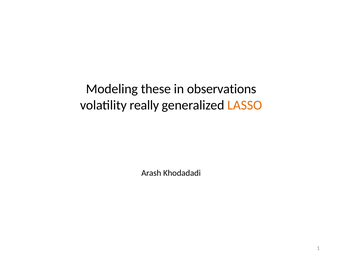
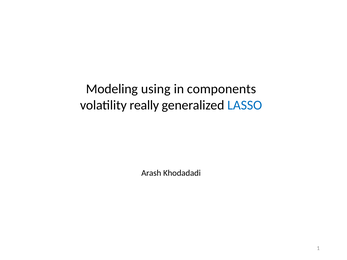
these: these -> using (156, 89)
observations: observations -> components (222, 89)
LASSO colour: orange -> blue (245, 105)
